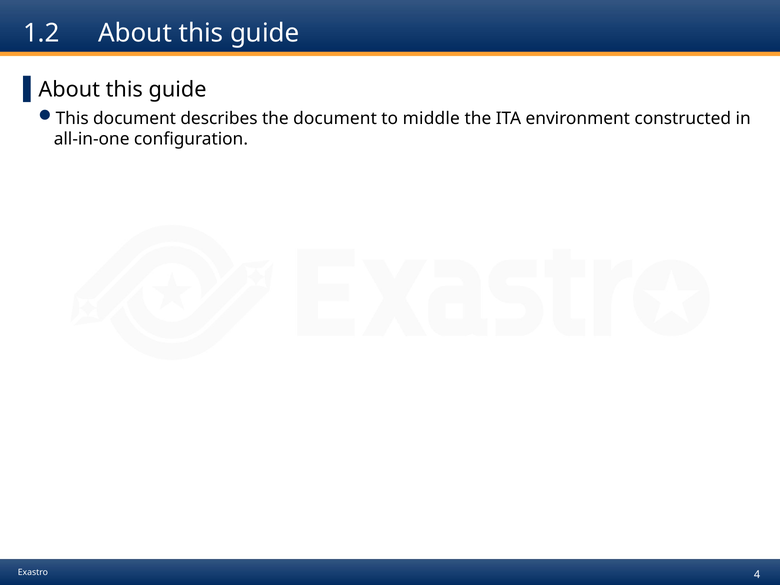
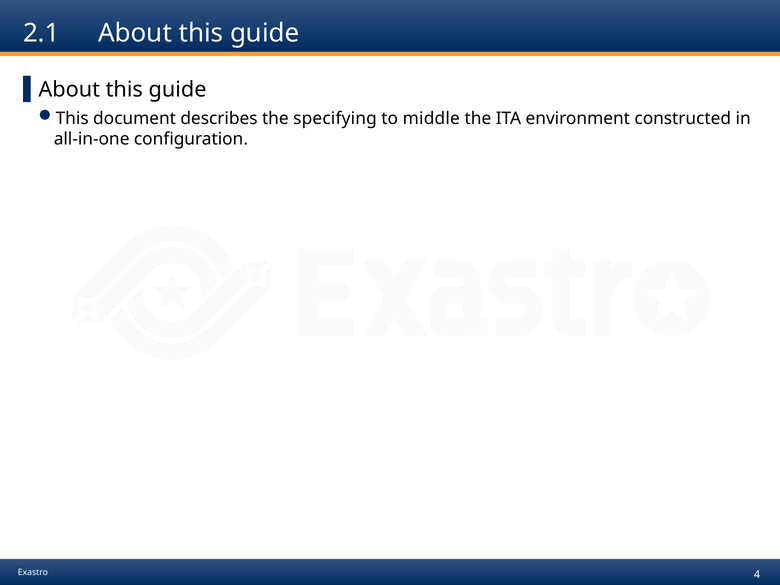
1.2: 1.2 -> 2.1 (41, 33)
the document: document -> specifying (335, 118)
